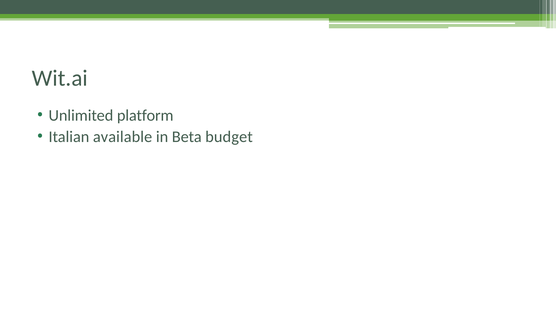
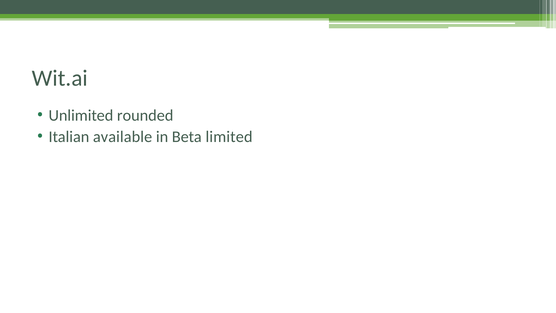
platform: platform -> rounded (145, 115)
budget: budget -> limited (229, 137)
